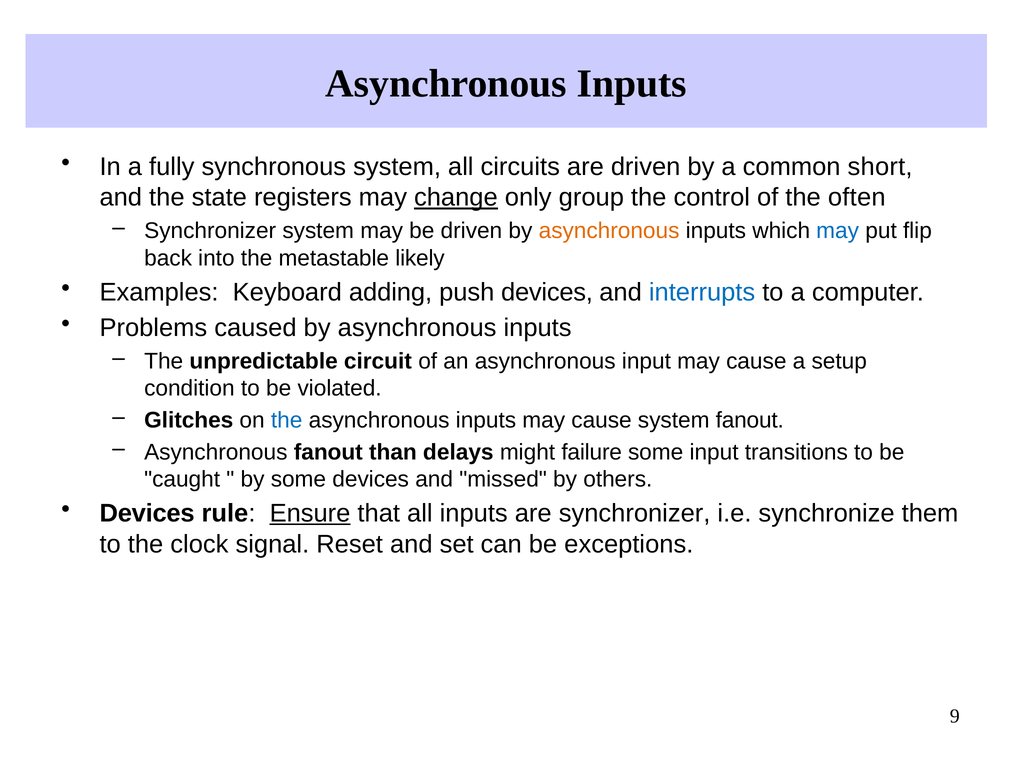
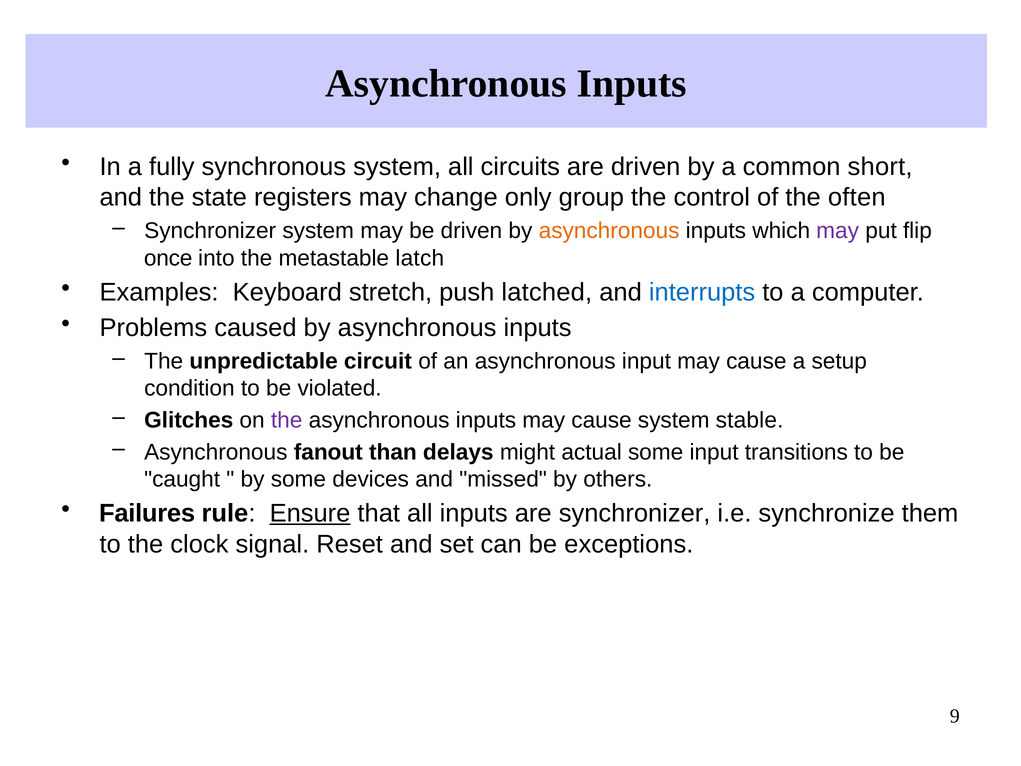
change underline: present -> none (456, 197)
may colour: blue -> purple (838, 231)
back: back -> once (168, 258)
likely: likely -> latch (420, 258)
adding: adding -> stretch (391, 292)
push devices: devices -> latched (547, 292)
the colour: blue -> purple (287, 420)
system fanout: fanout -> stable (750, 420)
failure: failure -> actual (592, 452)
Devices: Devices -> Failures (147, 513)
